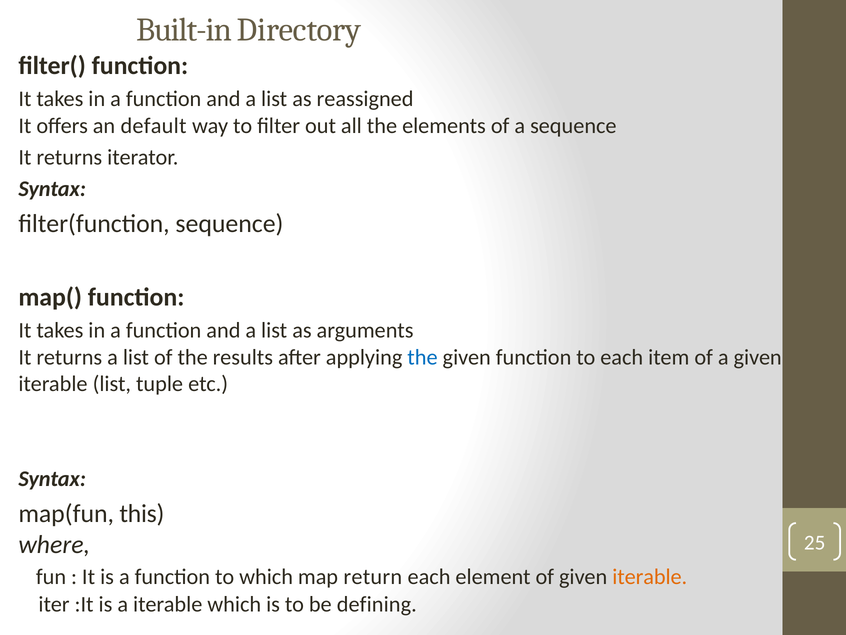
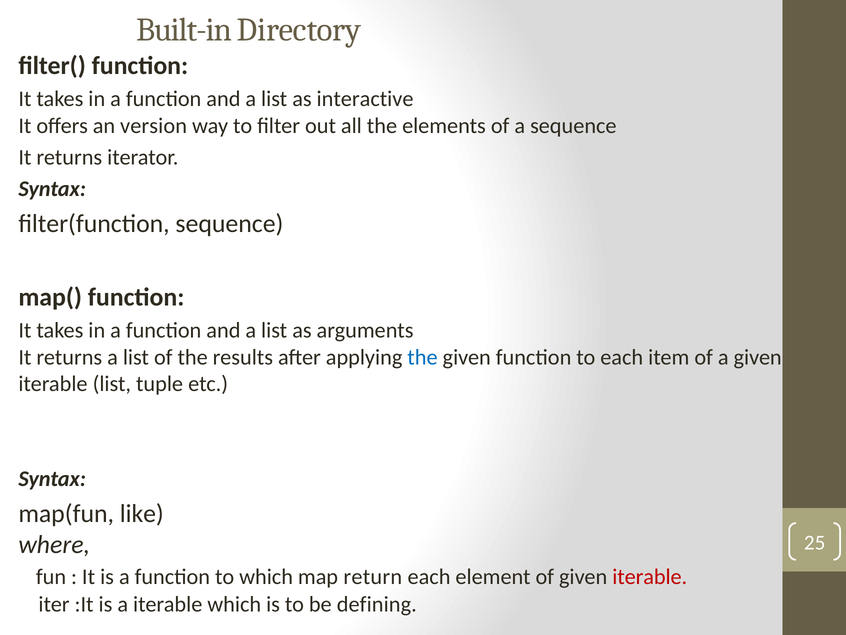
reassigned: reassigned -> interactive (365, 99)
default: default -> version (154, 126)
this: this -> like (142, 513)
iterable colour: orange -> red (650, 577)
